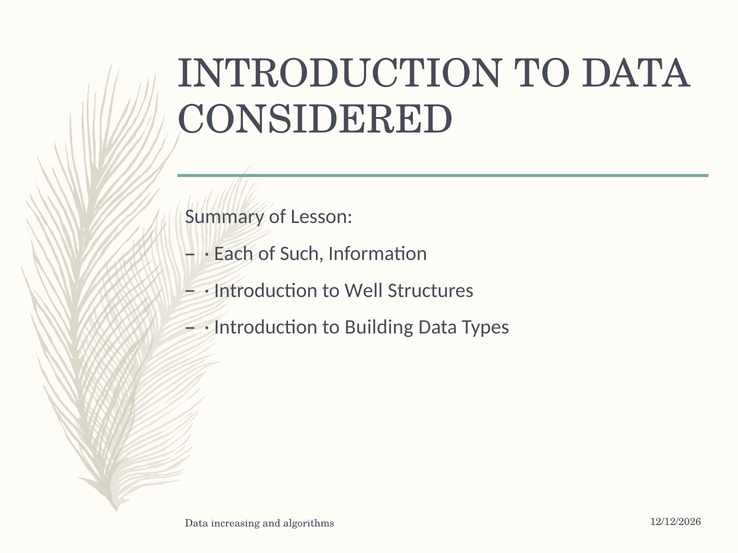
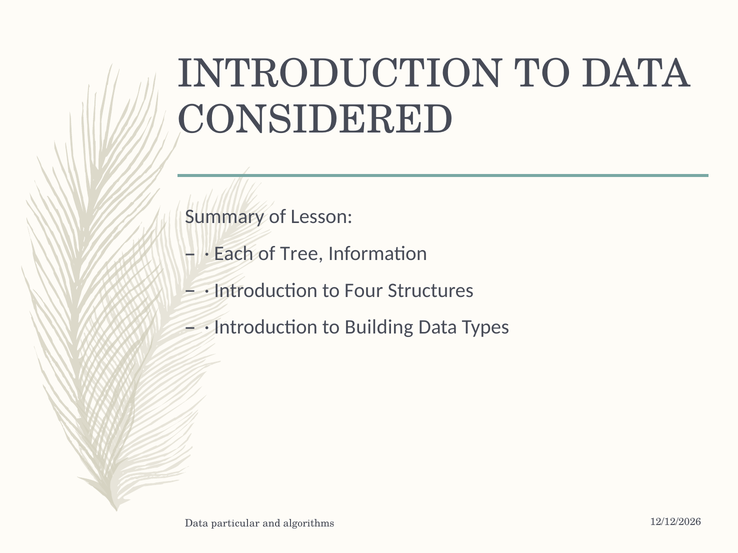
Such: Such -> Tree (302, 254)
Well: Well -> Four (364, 291)
increasing: increasing -> particular (235, 524)
